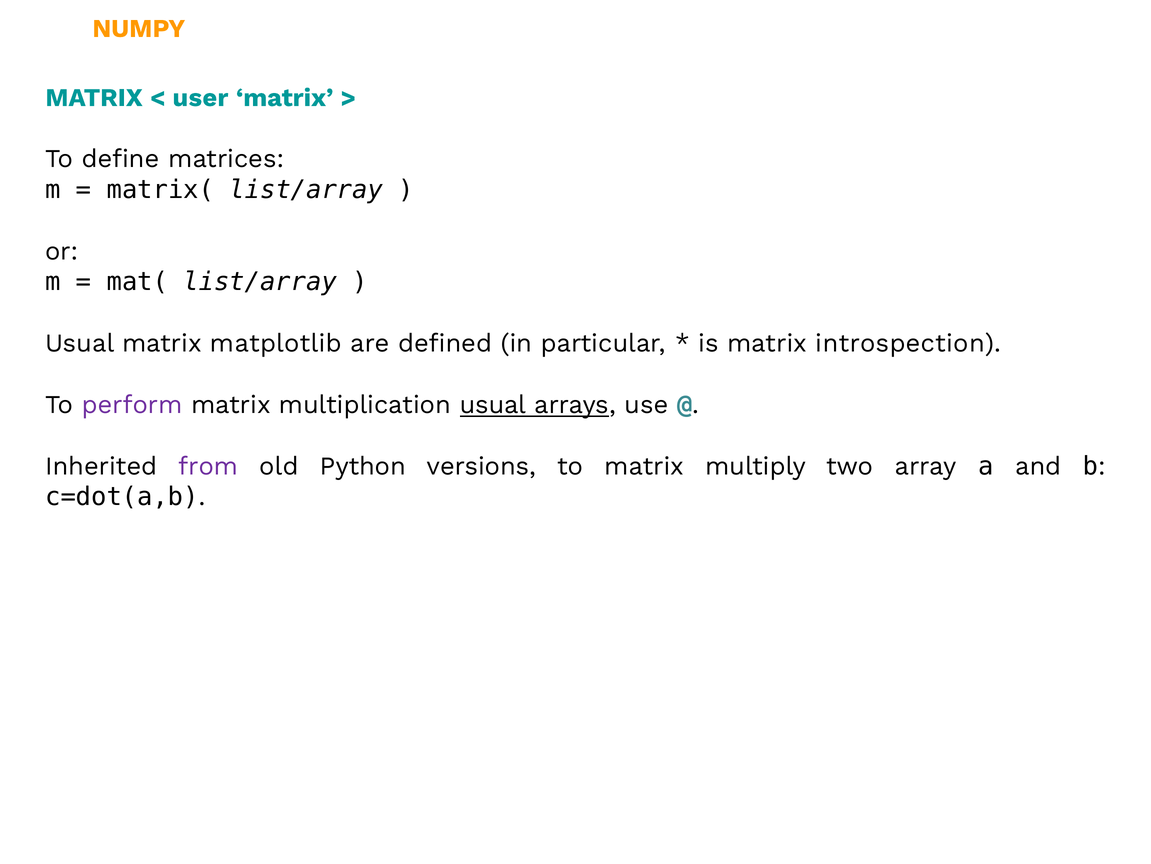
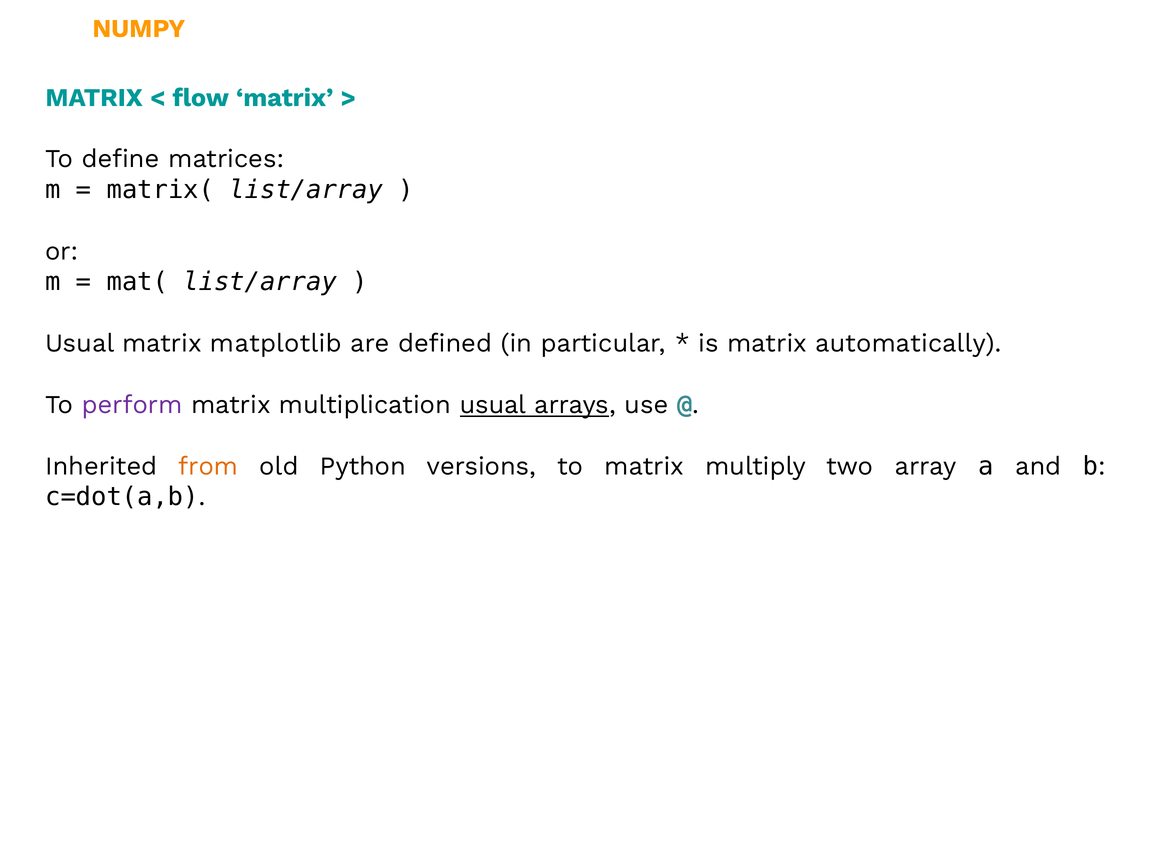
user: user -> flow (201, 98)
introspection: introspection -> automatically (908, 343)
from colour: purple -> orange (208, 466)
